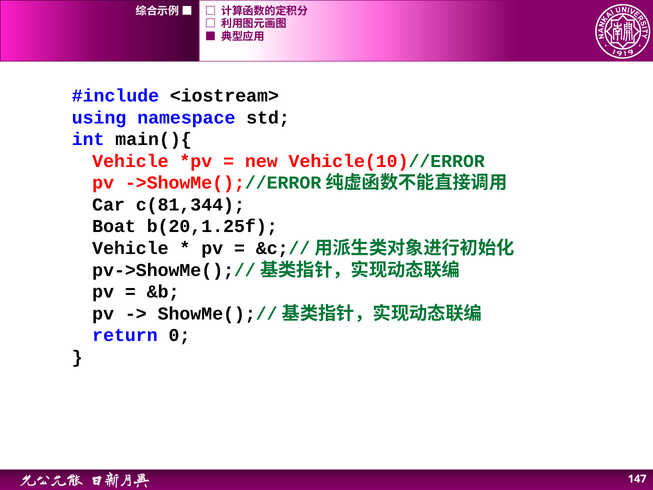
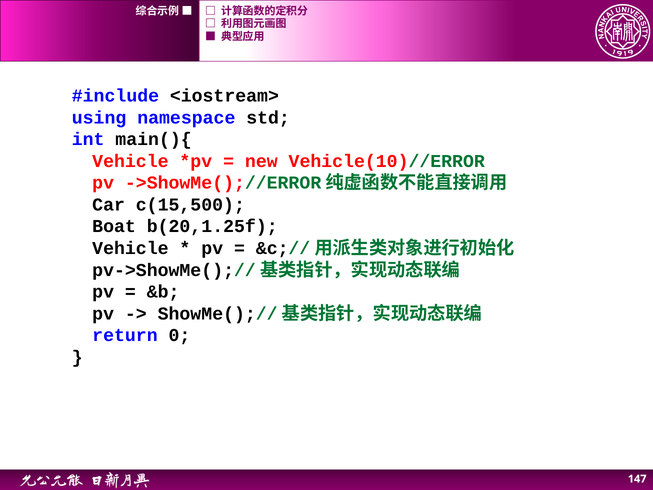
c(81,344: c(81,344 -> c(15,500 (190, 205)
